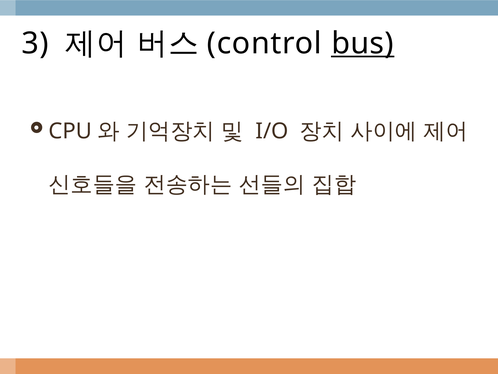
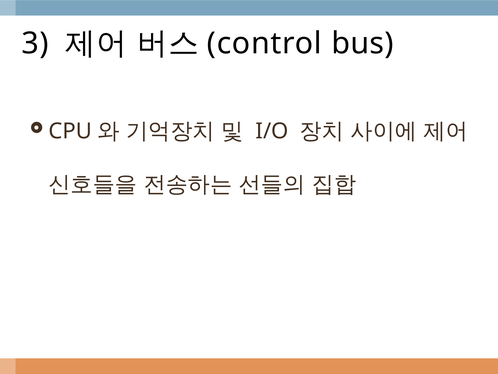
bus underline: present -> none (362, 43)
